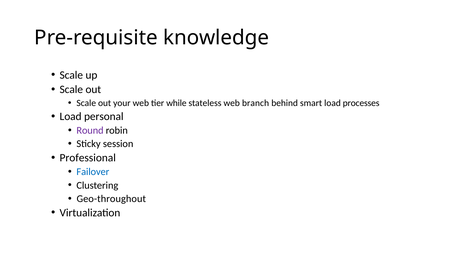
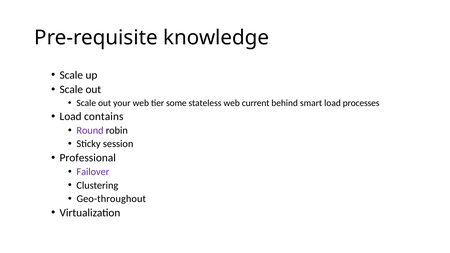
while: while -> some (176, 103)
branch: branch -> current (256, 103)
personal: personal -> contains (104, 117)
Failover colour: blue -> purple (93, 172)
